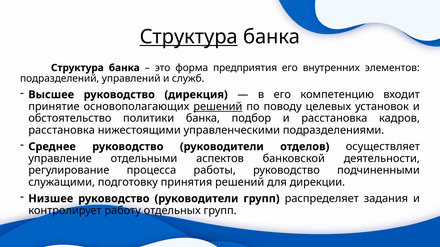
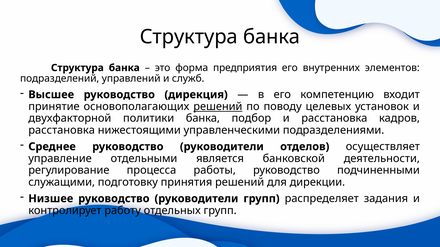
Структура underline: present -> none (189, 37)
обстоятельство: обстоятельство -> двухфакторной (70, 119)
аспектов: аспектов -> является (220, 159)
